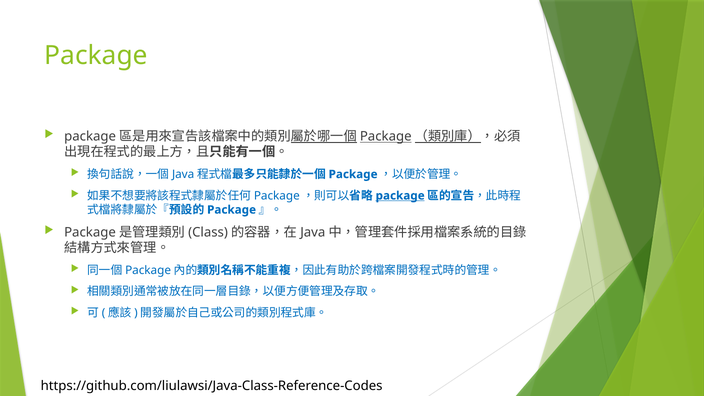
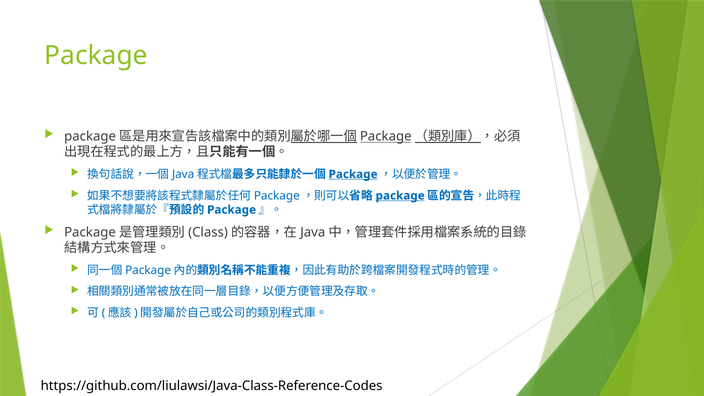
Package underline: none -> present (353, 174)
